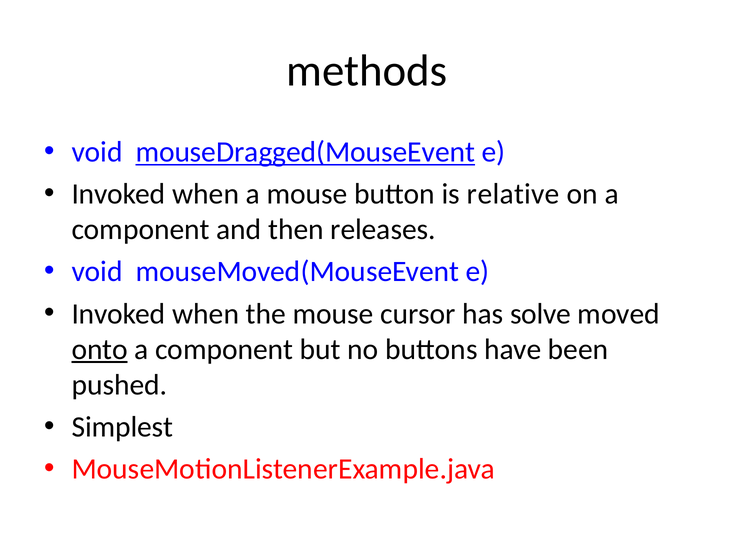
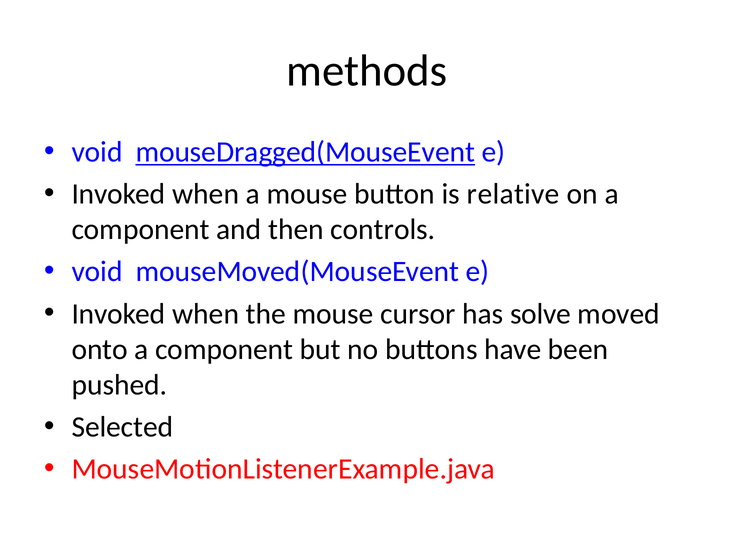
releases: releases -> controls (383, 229)
onto underline: present -> none (100, 349)
Simplest: Simplest -> Selected (122, 426)
